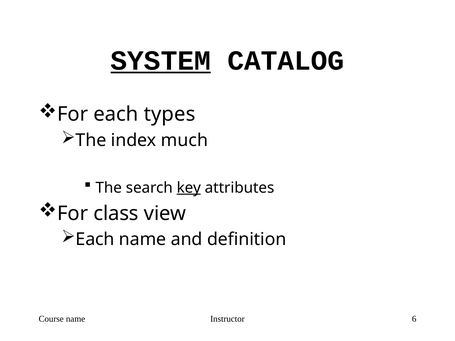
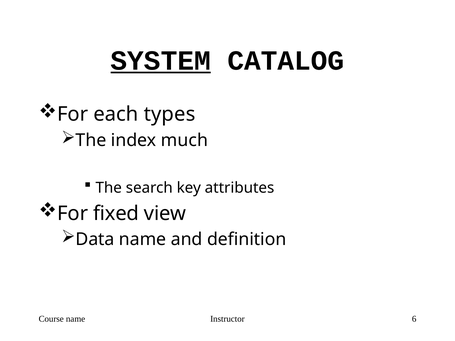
key underline: present -> none (189, 188)
class: class -> fixed (116, 214)
Each: Each -> Data (95, 240)
